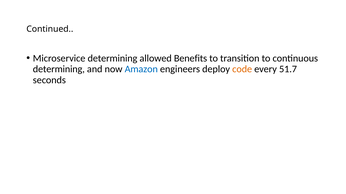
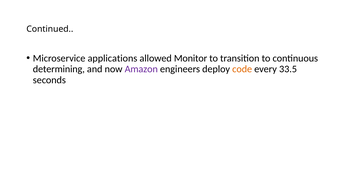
Microservice determining: determining -> applications (112, 58)
Benefits: Benefits -> Monitor (191, 58)
Amazon colour: blue -> purple (141, 69)
51.7: 51.7 -> 33.5 (288, 69)
